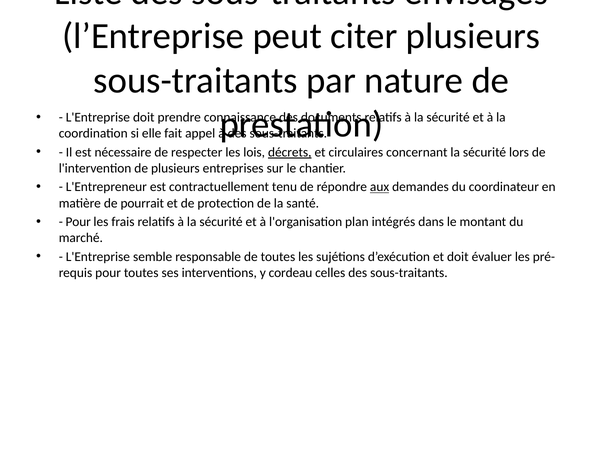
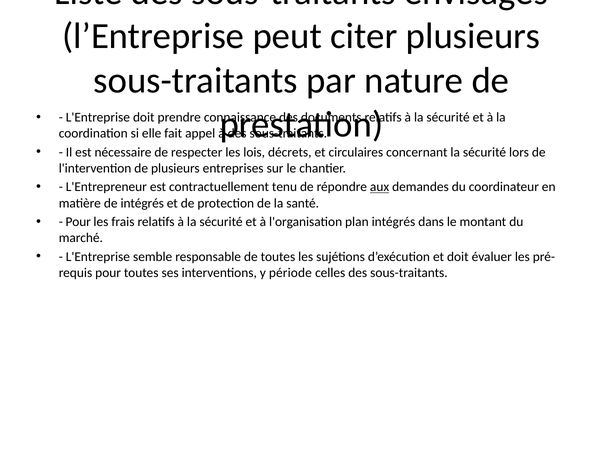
décrets underline: present -> none (290, 152)
de pourrait: pourrait -> intégrés (142, 203)
cordeau: cordeau -> période (290, 273)
